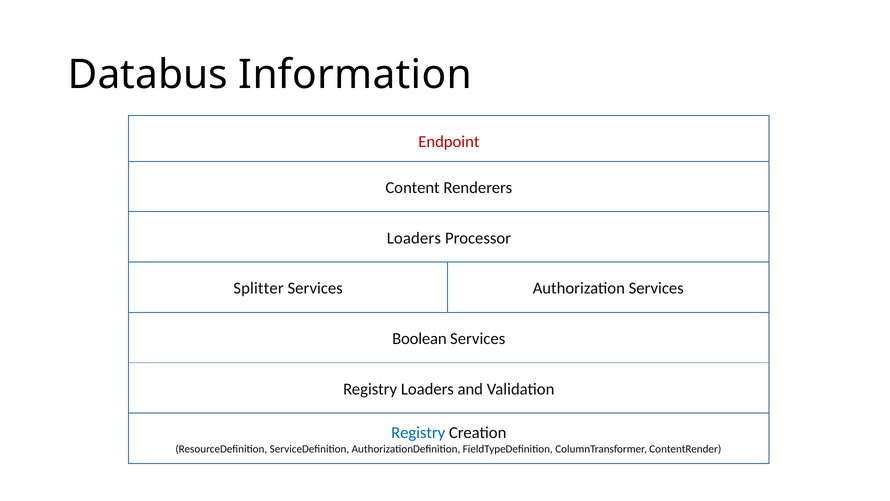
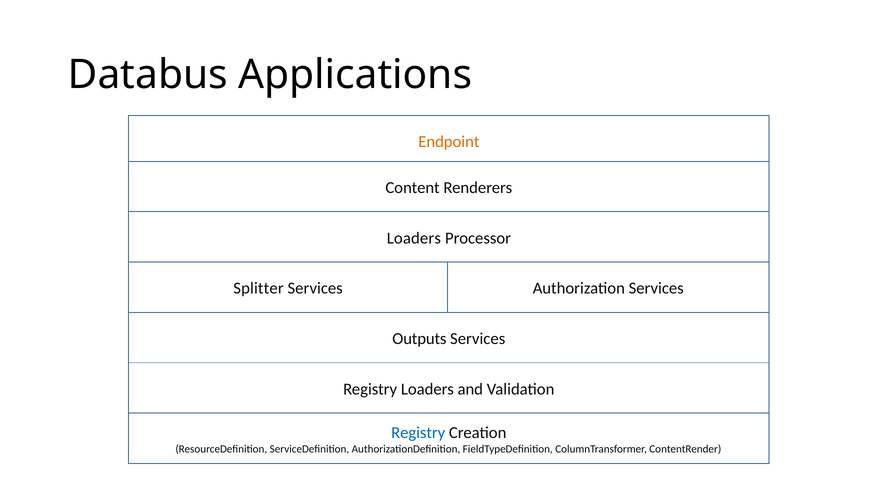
Information: Information -> Applications (355, 75)
Endpoint colour: red -> orange (449, 142)
Boolean: Boolean -> Outputs (419, 338)
